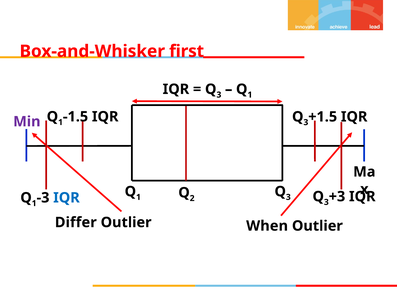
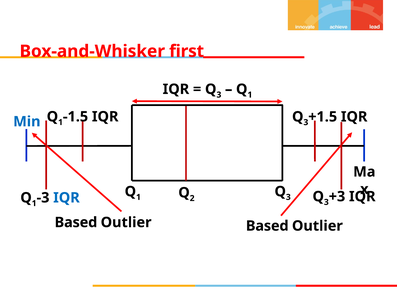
Min colour: purple -> blue (27, 121)
Differ: Differ -> Based (76, 222)
Outlier When: When -> Based (267, 226)
